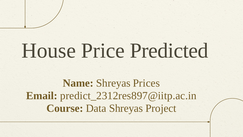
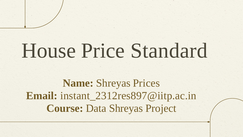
Predicted: Predicted -> Standard (169, 51)
predict_2312res897@iitp.ac.in: predict_2312res897@iitp.ac.in -> instant_2312res897@iitp.ac.in (128, 96)
